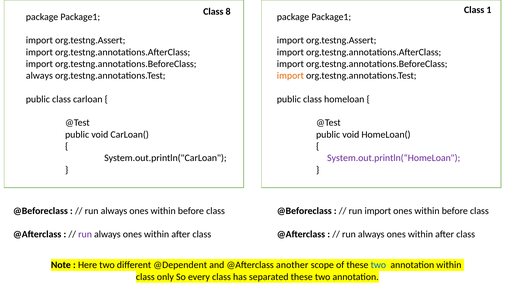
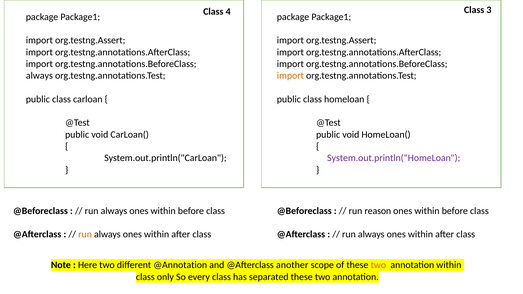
8: 8 -> 4 (228, 12)
1: 1 -> 3 (489, 10)
run import: import -> reason (378, 211)
run colour: purple -> orange (85, 235)
@Dependent: @Dependent -> @Annotation (180, 265)
two colour: blue -> orange (378, 265)
